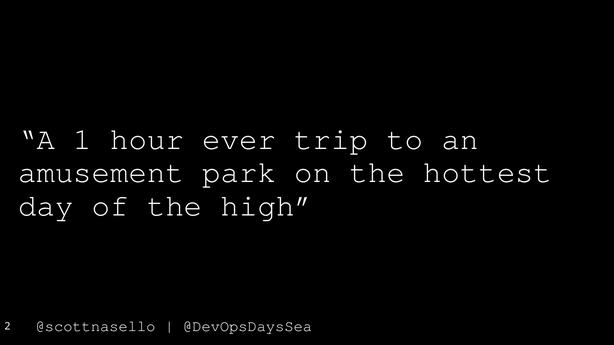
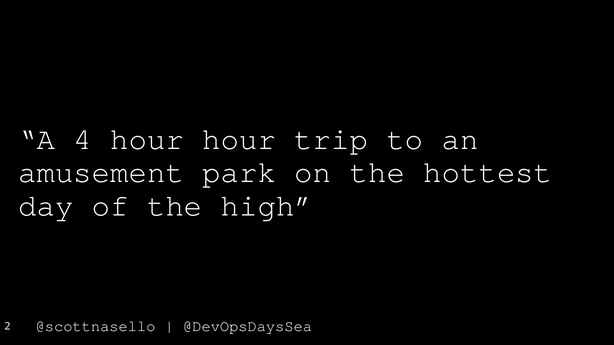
1: 1 -> 4 (83, 139)
hour ever: ever -> hour (239, 139)
